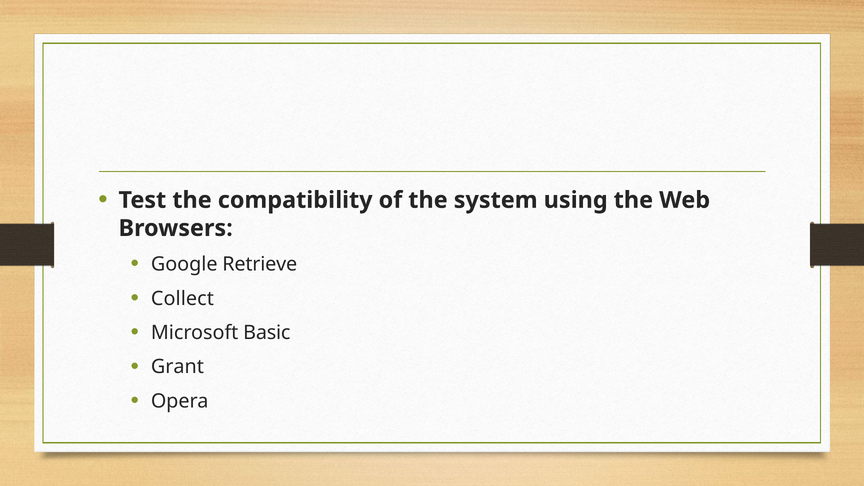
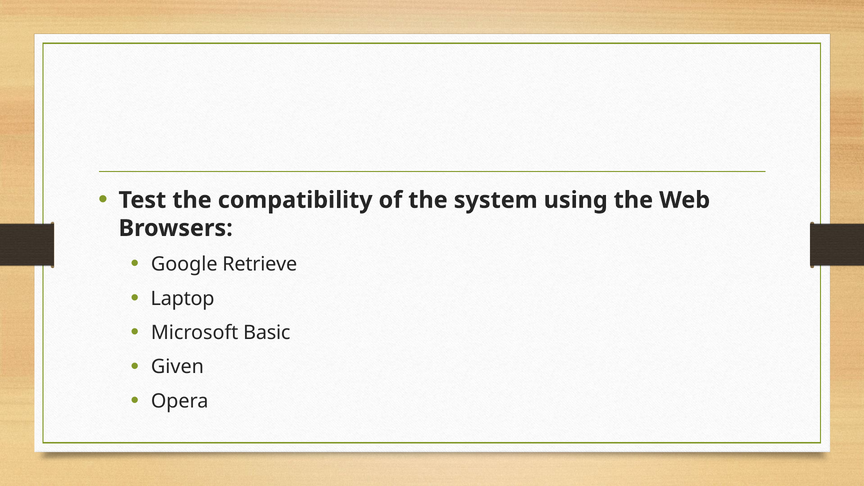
Collect: Collect -> Laptop (183, 299)
Grant: Grant -> Given (177, 367)
